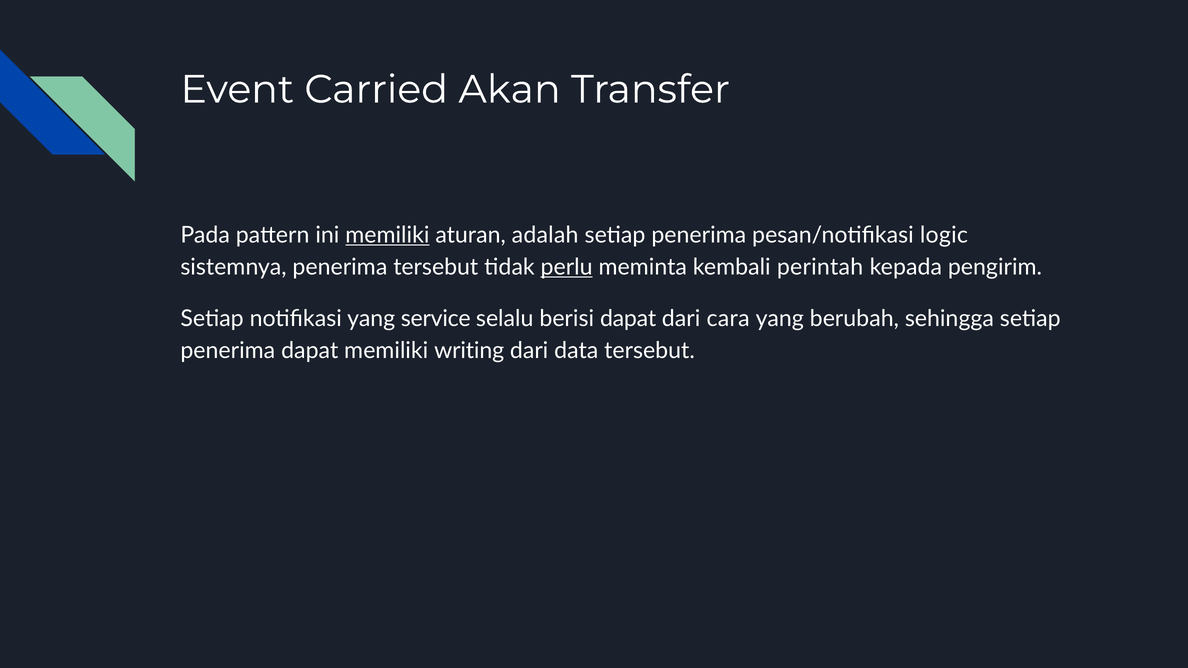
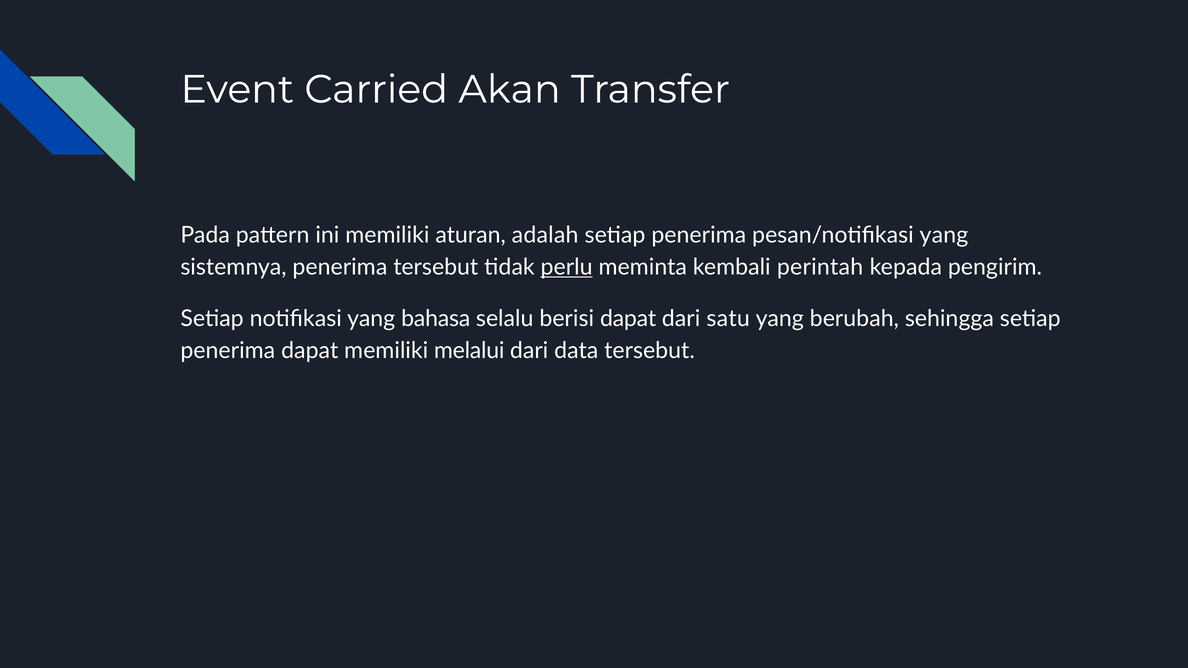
memiliki underline: present -> none (387, 235)
pesan/notifikasi logic: logic -> yang (944, 235)
service: service -> bahasa (436, 319)
cara: cara -> satu (728, 319)
writing: writing -> melalui (469, 351)
